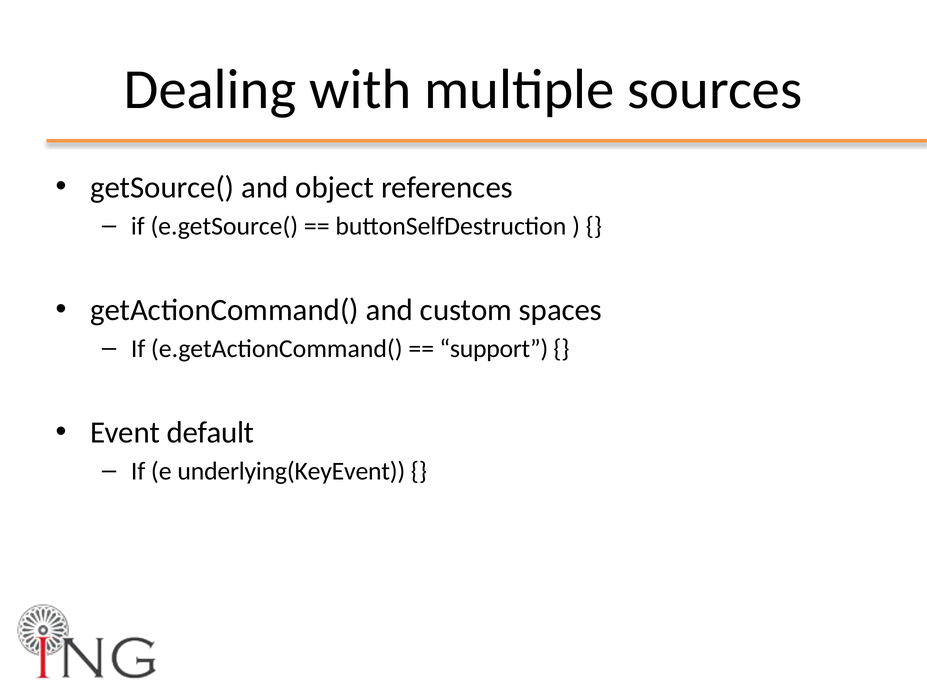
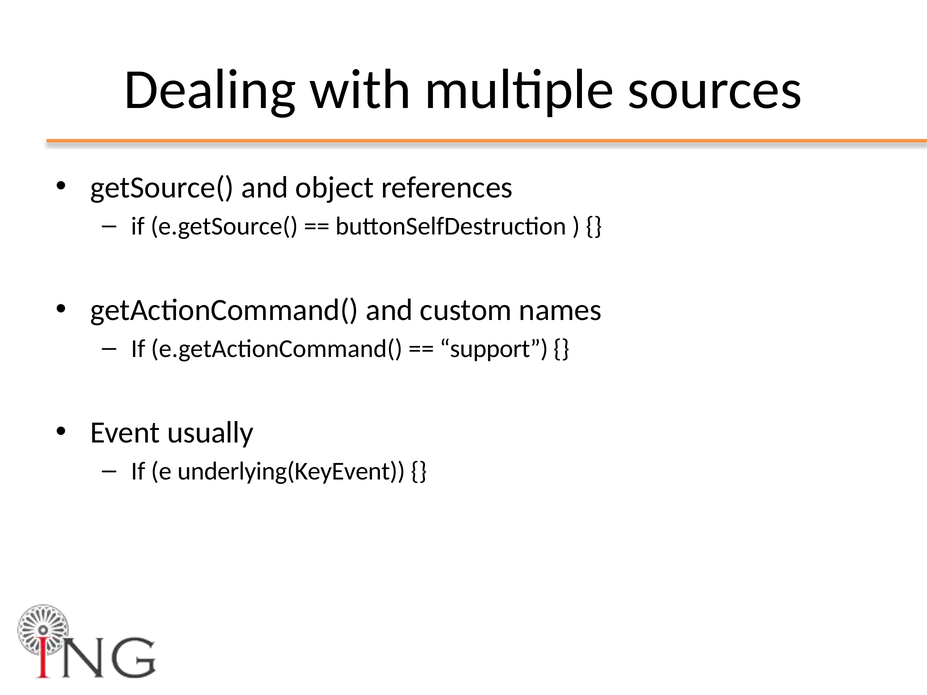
spaces: spaces -> names (560, 310)
default: default -> usually (210, 433)
